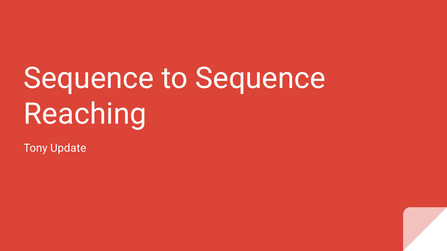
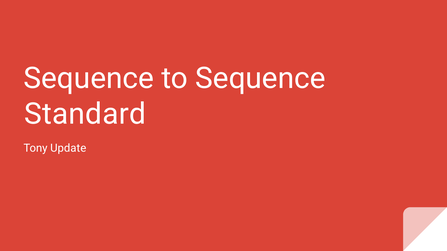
Reaching: Reaching -> Standard (85, 114)
